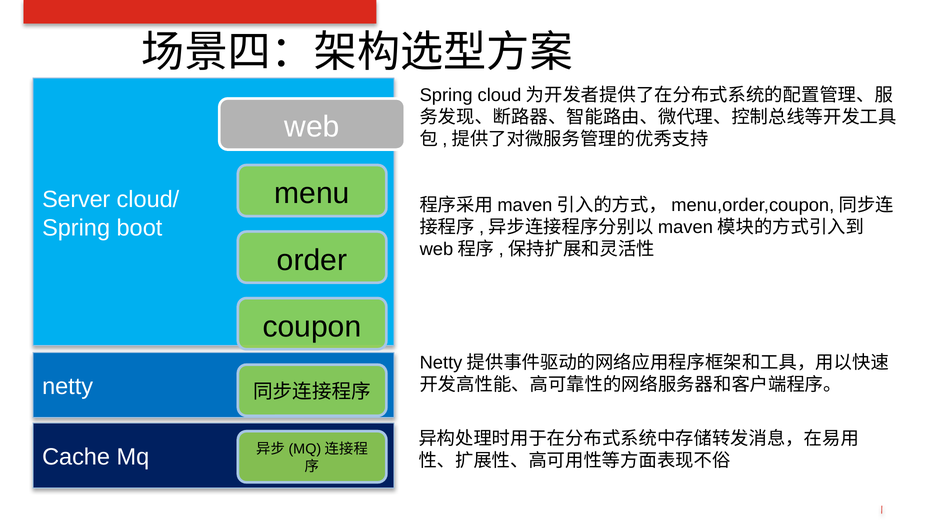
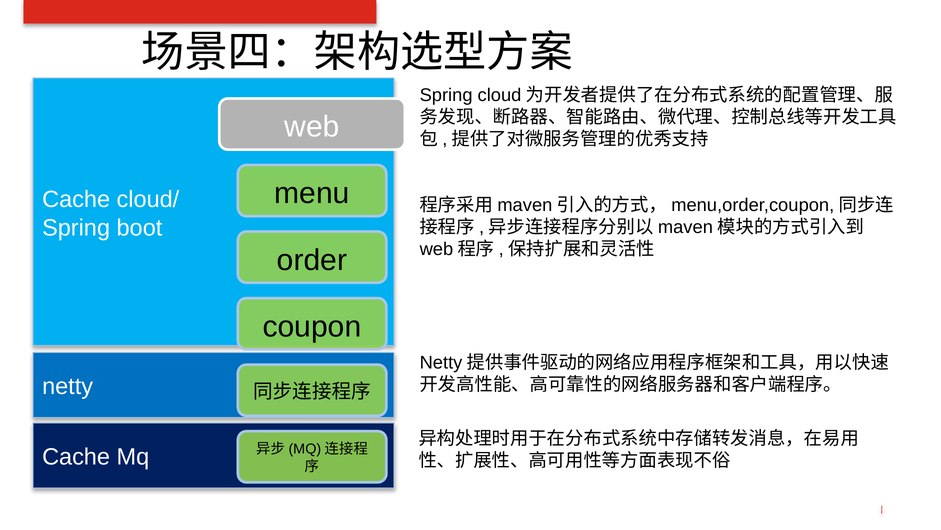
Server: Server -> Cache (76, 199)
